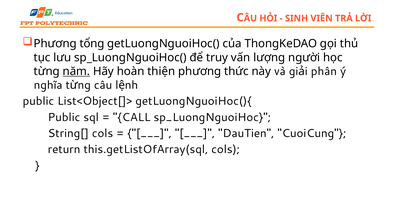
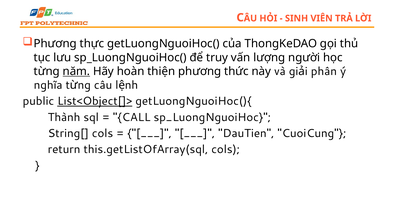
tổng: tổng -> thực (92, 44)
List<Object[]> underline: none -> present (95, 101)
Public: Public -> Thành (64, 117)
